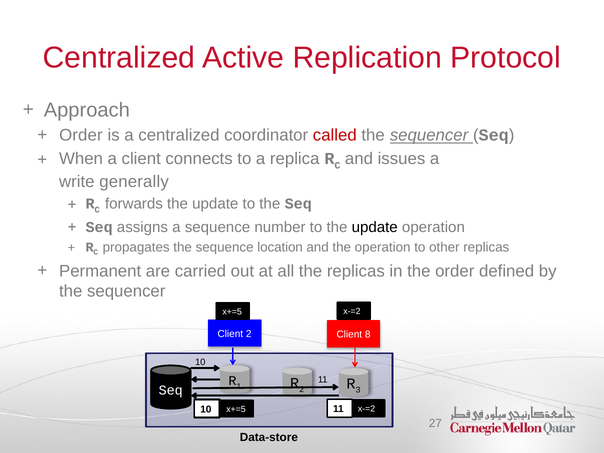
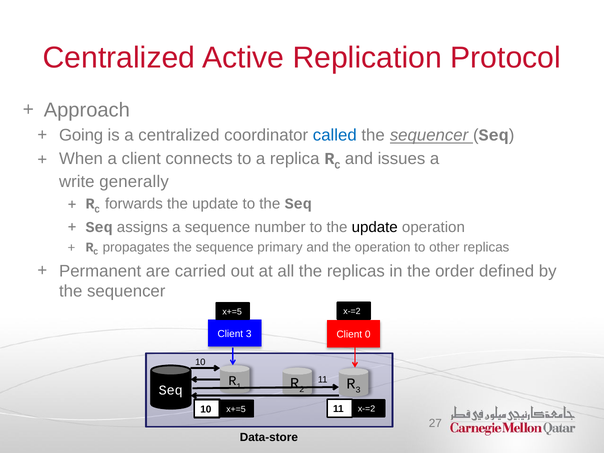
Order: Order -> Going (81, 135)
called colour: red -> blue (335, 135)
location: location -> primary (280, 247)
Client 2: 2 -> 3 (249, 334)
8: 8 -> 0 (368, 335)
